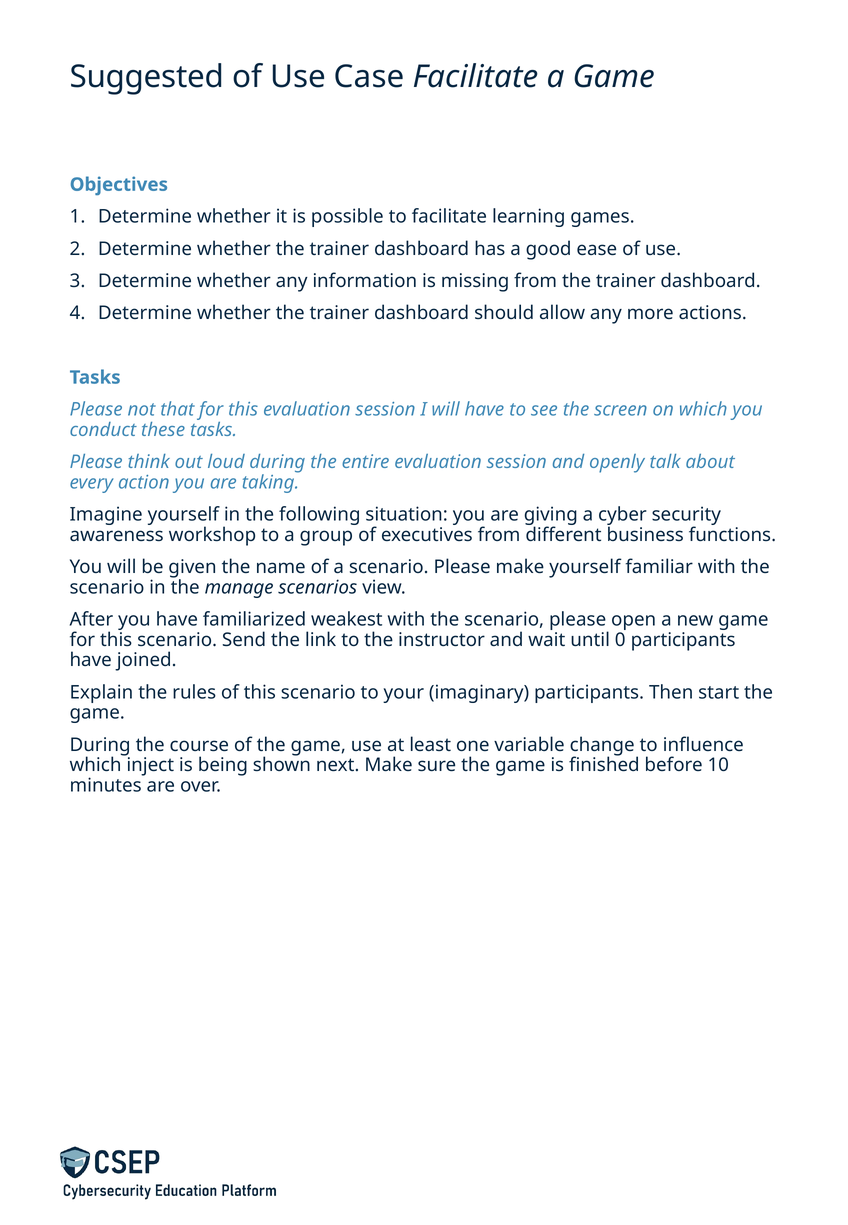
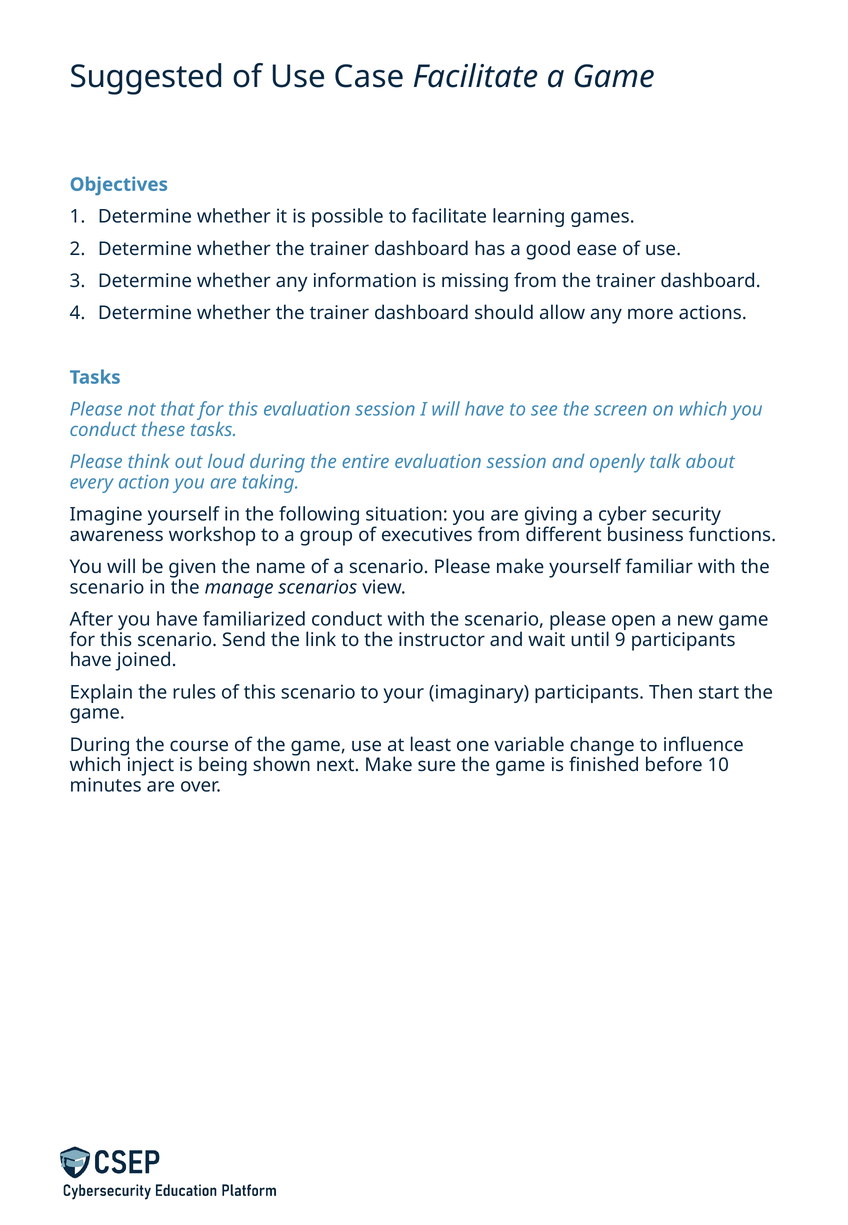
familiarized weakest: weakest -> conduct (347, 620)
0: 0 -> 9 (620, 640)
